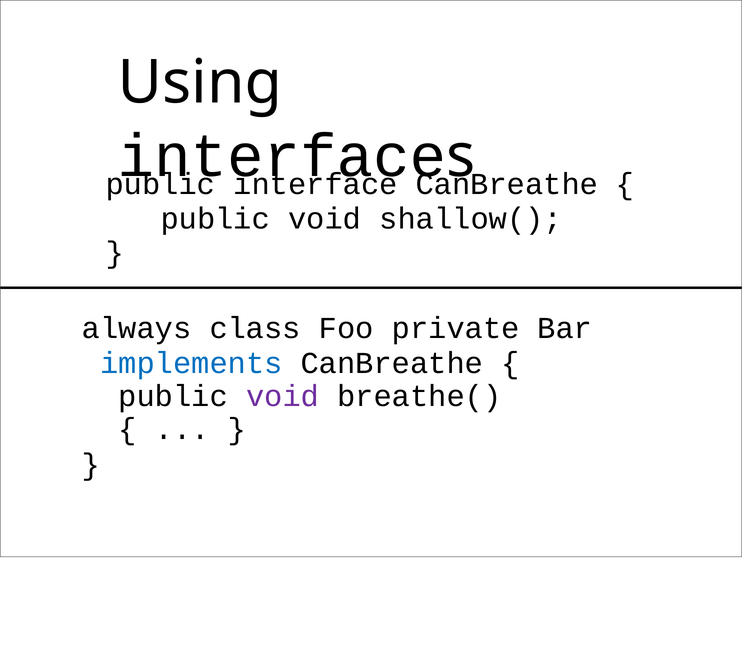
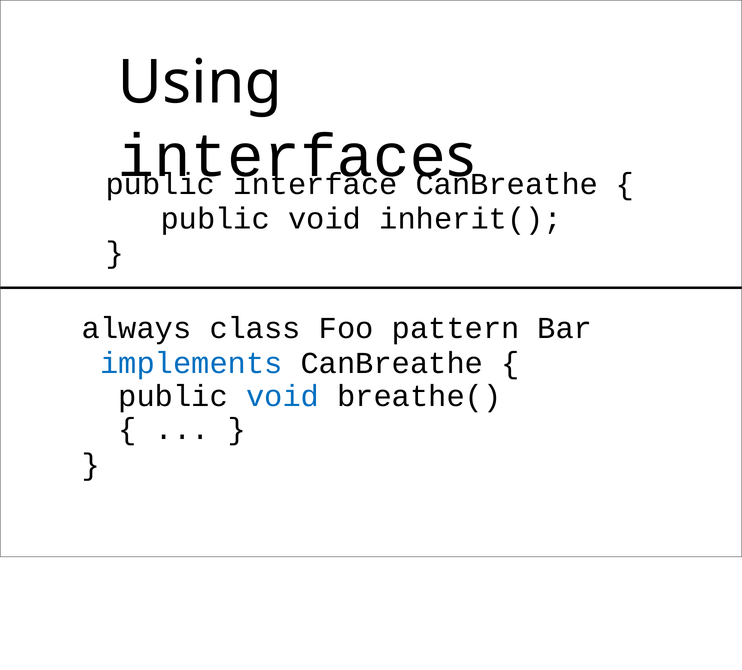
shallow(: shallow( -> inherit( (471, 219)
private: private -> pattern (456, 328)
void colour: purple -> blue (283, 396)
